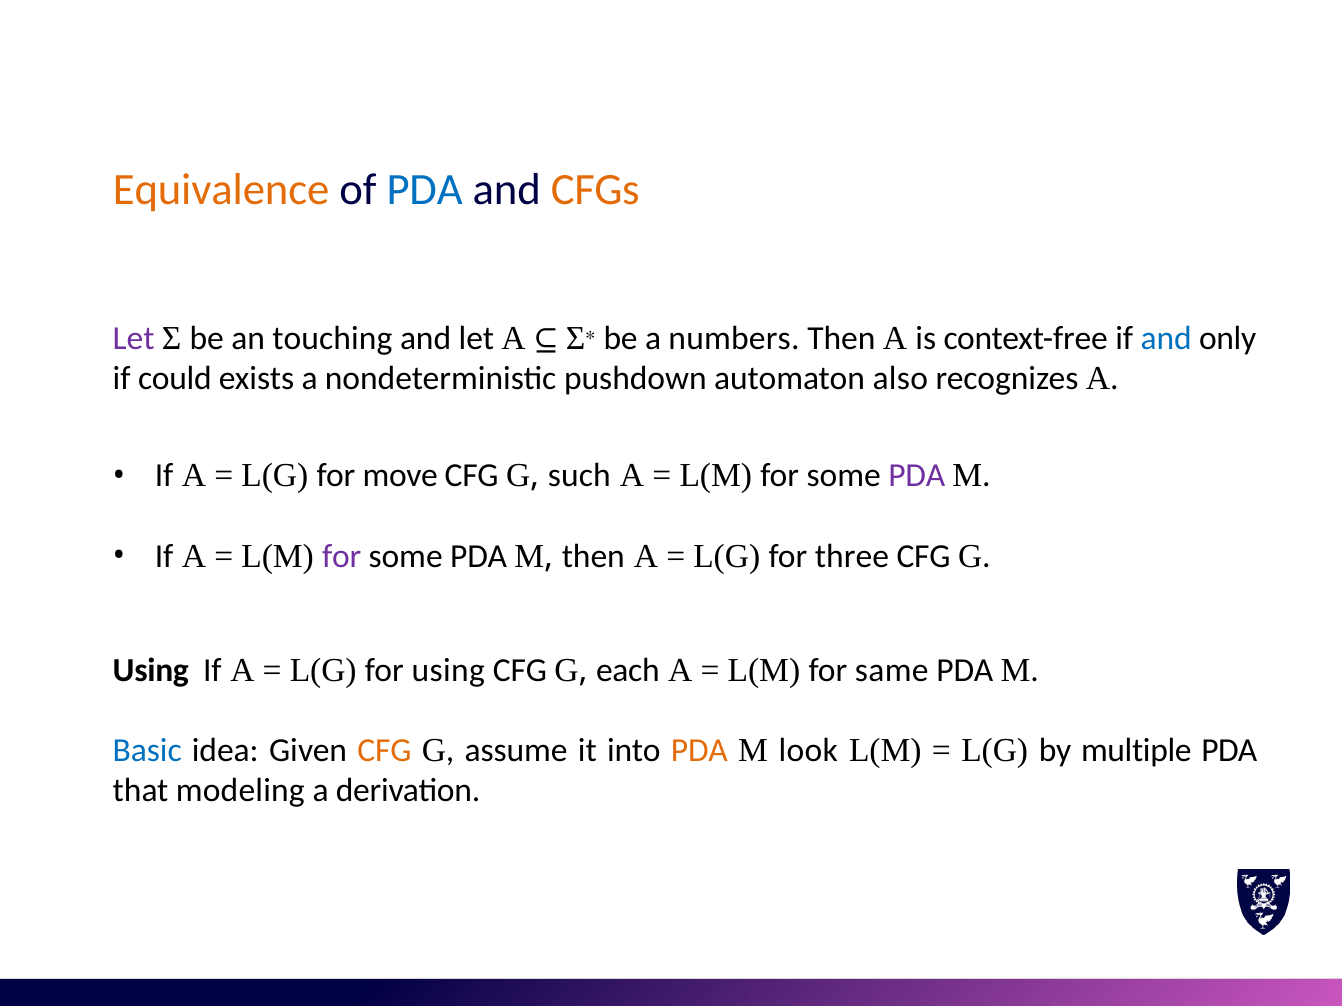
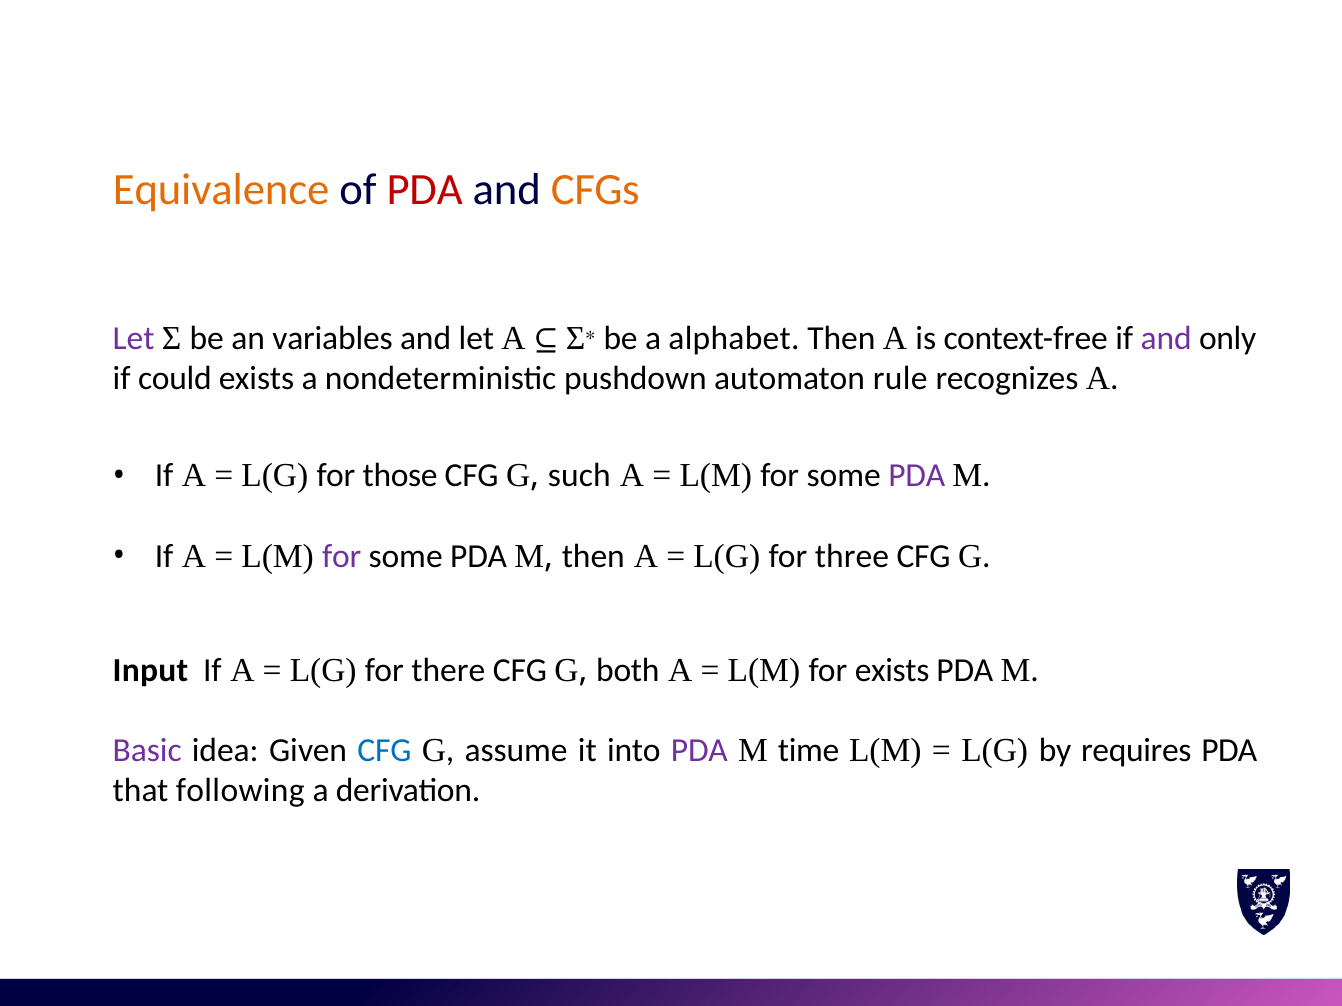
PDA colour: blue -> red (425, 190)
touching: touching -> variables (333, 338)
numbers: numbers -> alphabet (734, 338)
and colour: blue -> purple (1166, 338)
also: also -> rule (900, 378)
move: move -> those (400, 476)
Using: Using -> Input (151, 671)
for using: using -> there (448, 671)
each: each -> both (628, 671)
for same: same -> exists (892, 671)
Basic colour: blue -> purple (147, 750)
CFG colour: orange -> blue (384, 750)
PDA colour: orange -> purple (699, 750)
look: look -> time (809, 750)
multiple: multiple -> requires (1136, 750)
modeling: modeling -> following (240, 791)
